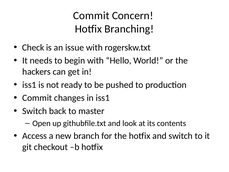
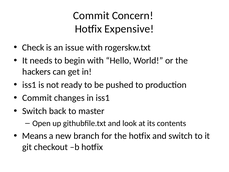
Branching: Branching -> Expensive (129, 29)
Access: Access -> Means (35, 136)
